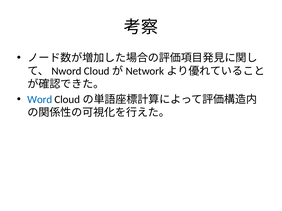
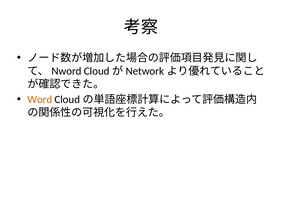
Word colour: blue -> orange (40, 100)
